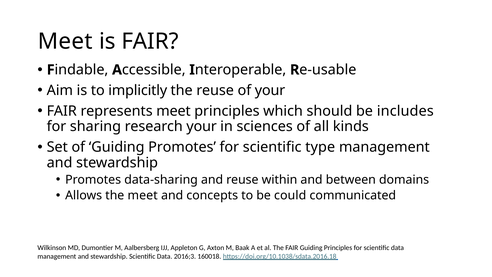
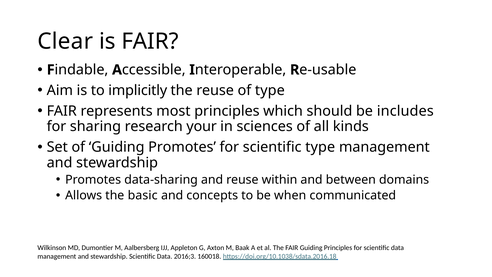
Meet: Meet -> Clear (65, 41)
of your: your -> type (270, 90)
represents meet: meet -> most (173, 111)
the meet: meet -> basic (143, 195)
could: could -> when (290, 195)
